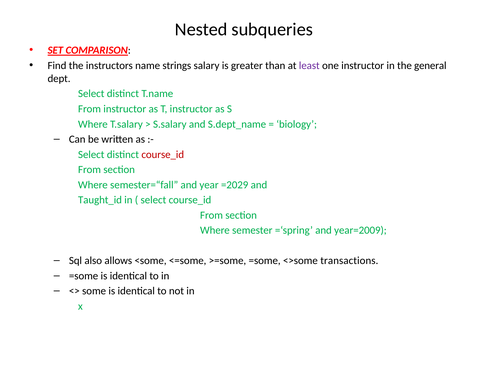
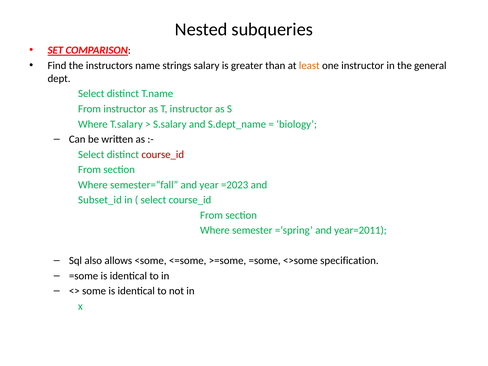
least colour: purple -> orange (309, 66)
=2029: =2029 -> =2023 (235, 185)
Taught_id: Taught_id -> Subset_id (100, 200)
year=2009: year=2009 -> year=2011 (360, 230)
transactions: transactions -> specification (349, 261)
